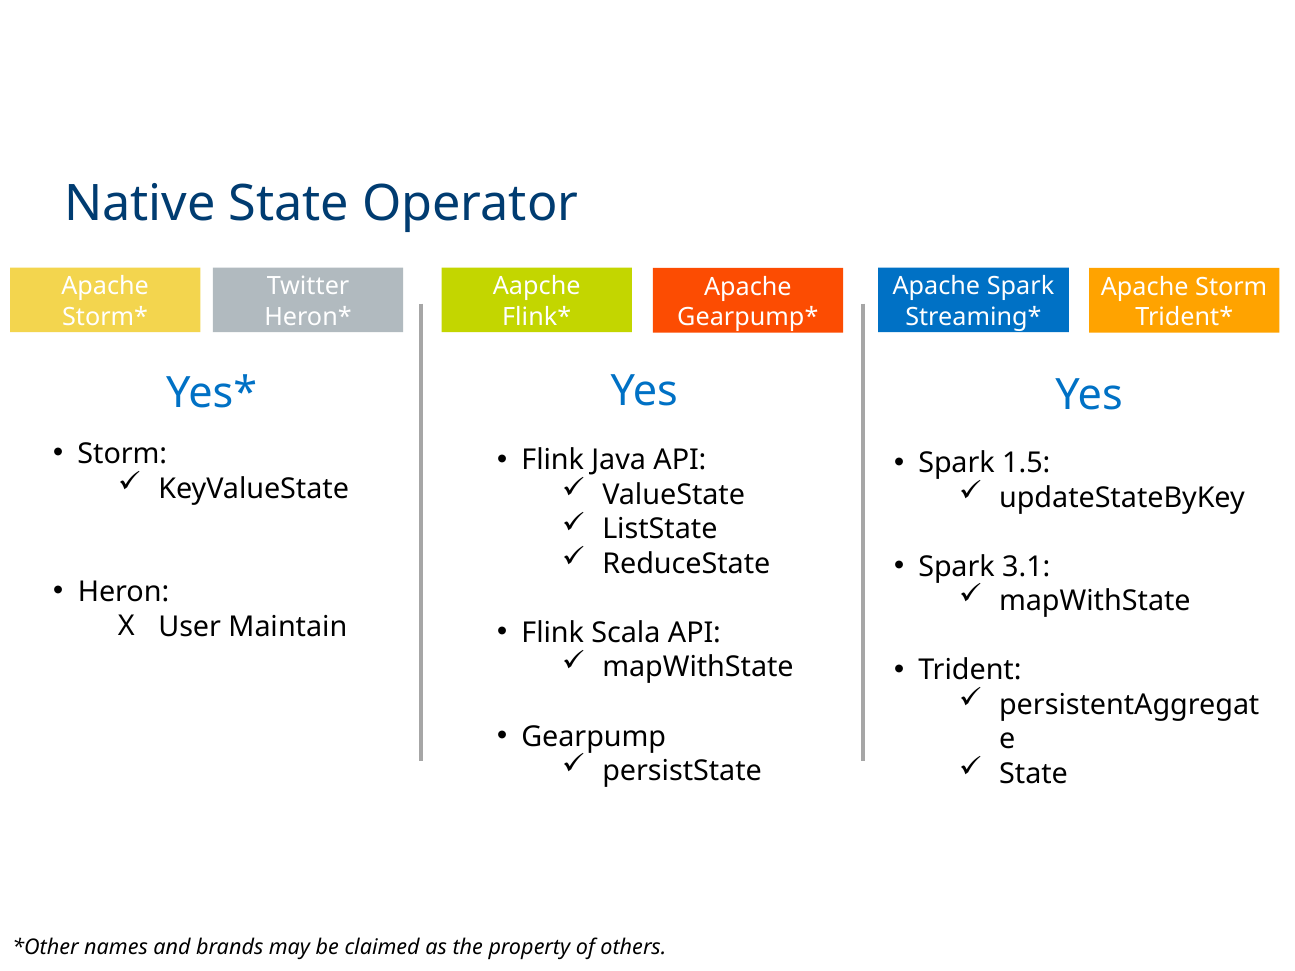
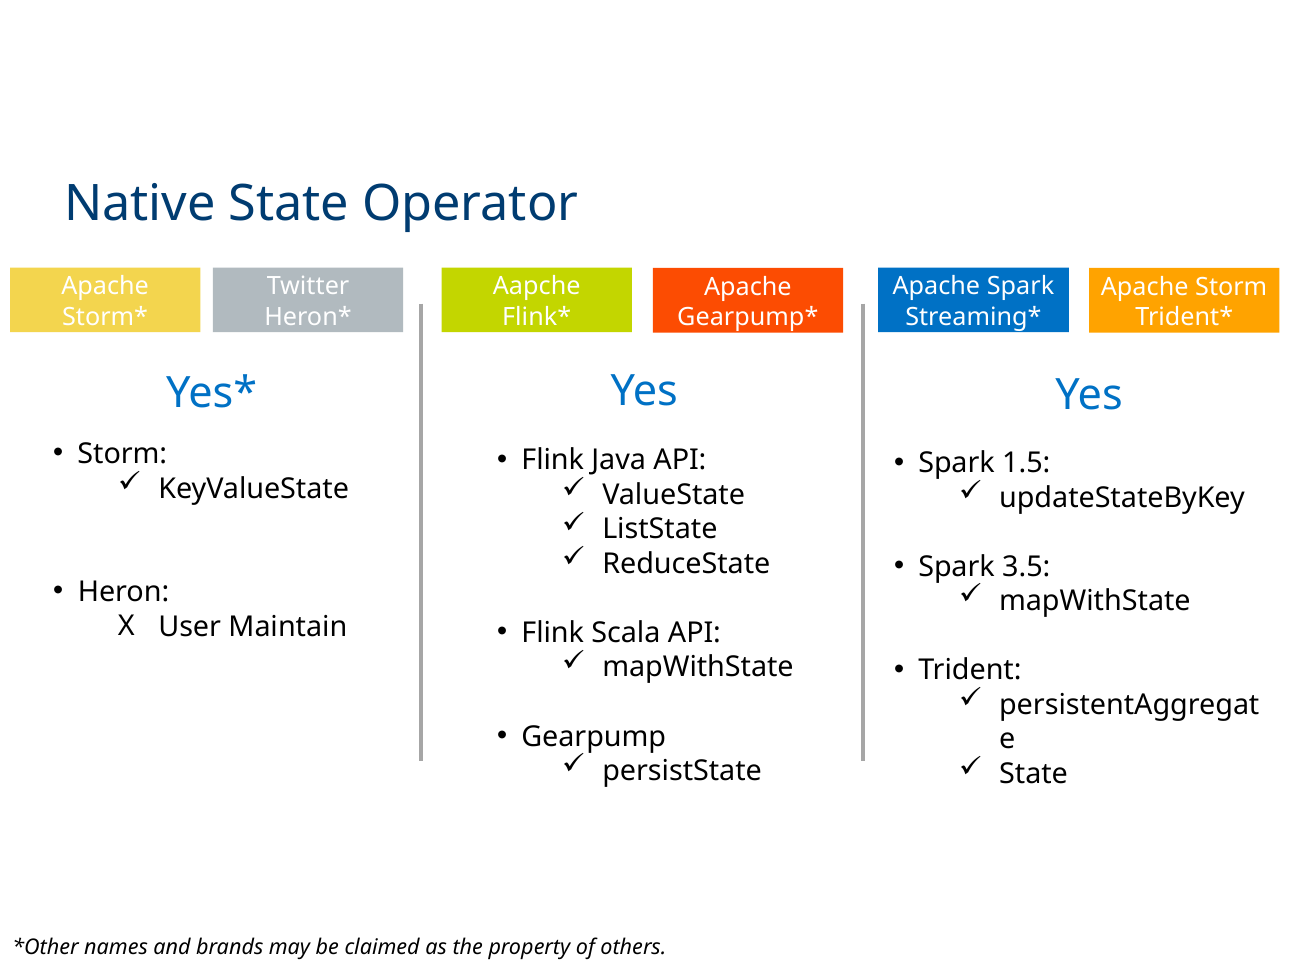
3.1: 3.1 -> 3.5 (1026, 567)
